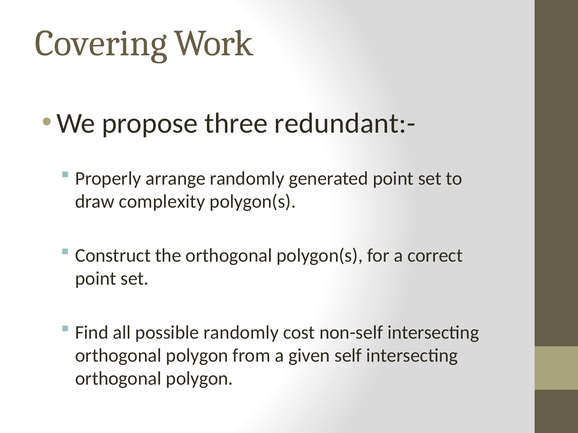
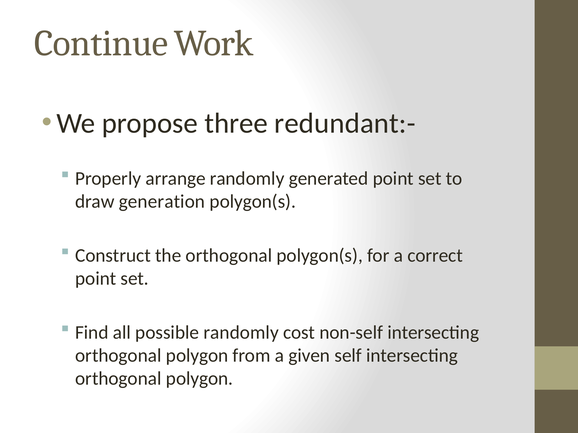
Covering: Covering -> Continue (101, 44)
complexity: complexity -> generation (162, 202)
